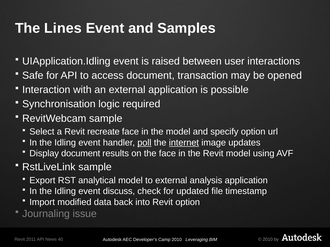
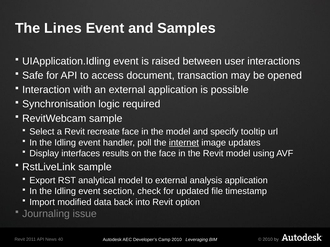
specify option: option -> tooltip (253, 132)
poll underline: present -> none (144, 143)
Display document: document -> interfaces (81, 154)
discuss: discuss -> section (119, 192)
